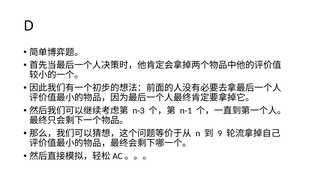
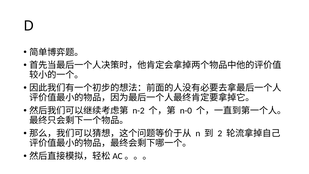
n-3: n-3 -> n-2 (139, 111)
n-1: n-1 -> n-0 (186, 111)
9: 9 -> 2 (220, 133)
